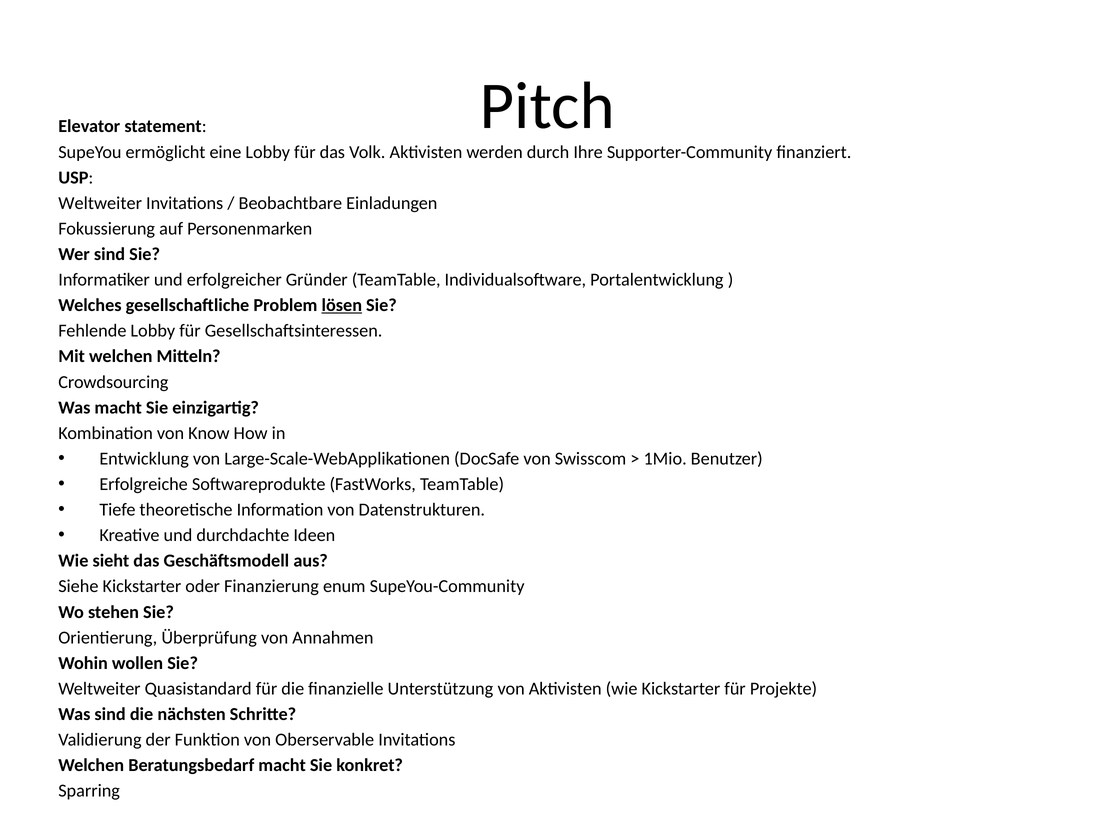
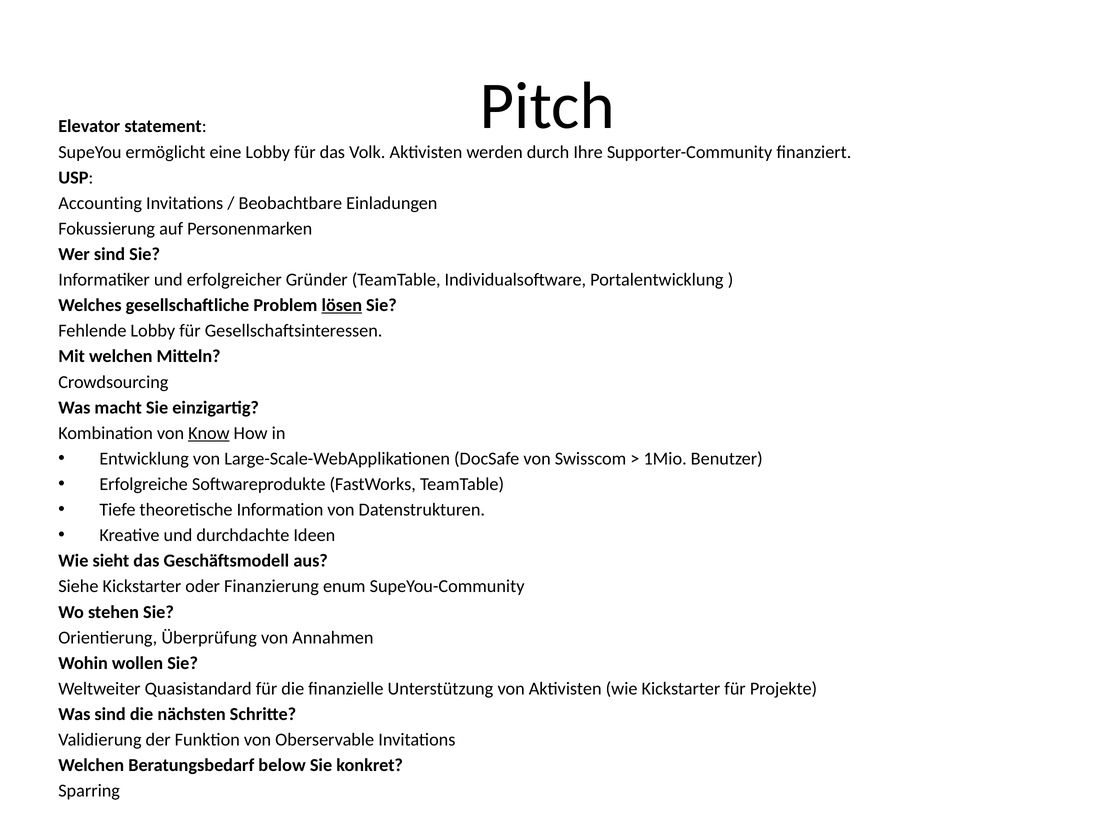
Weltweiter: Weltweiter -> Accounting (100, 203)
Know underline: none -> present (209, 433)
Beratungsbedarf macht: macht -> below (282, 766)
